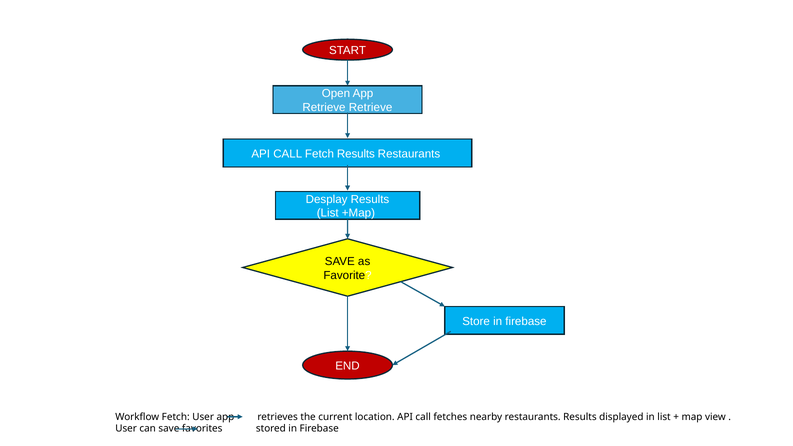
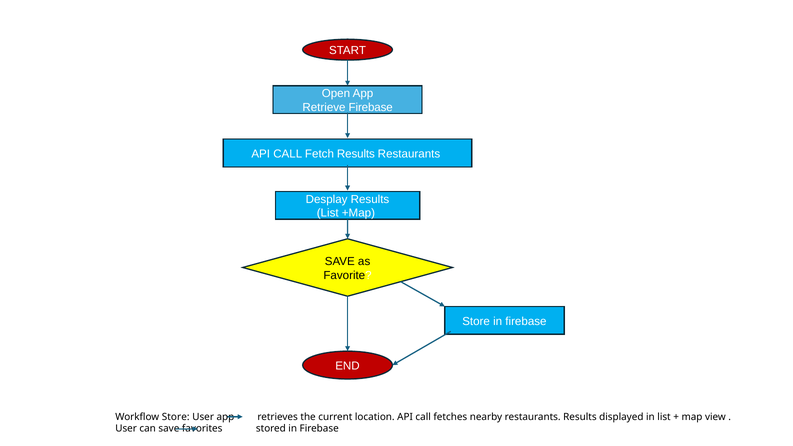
Retrieve Retrieve: Retrieve -> Firebase (371, 107)
Workflow Fetch: Fetch -> Store (176, 417)
